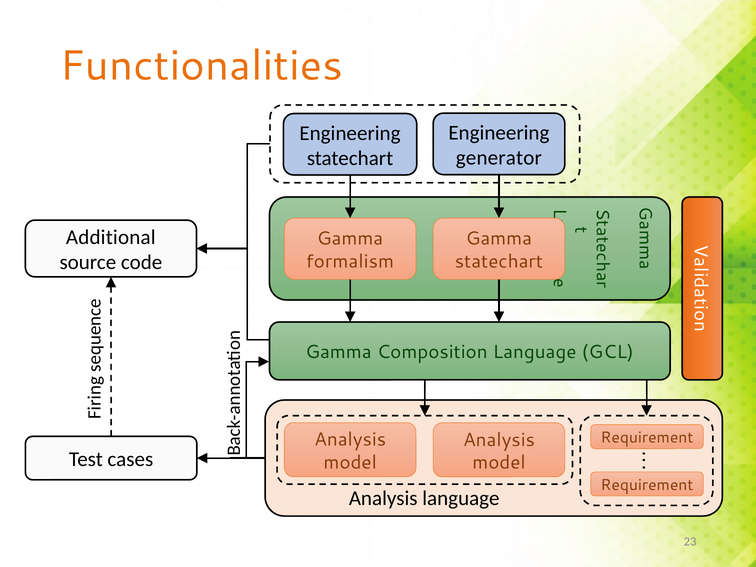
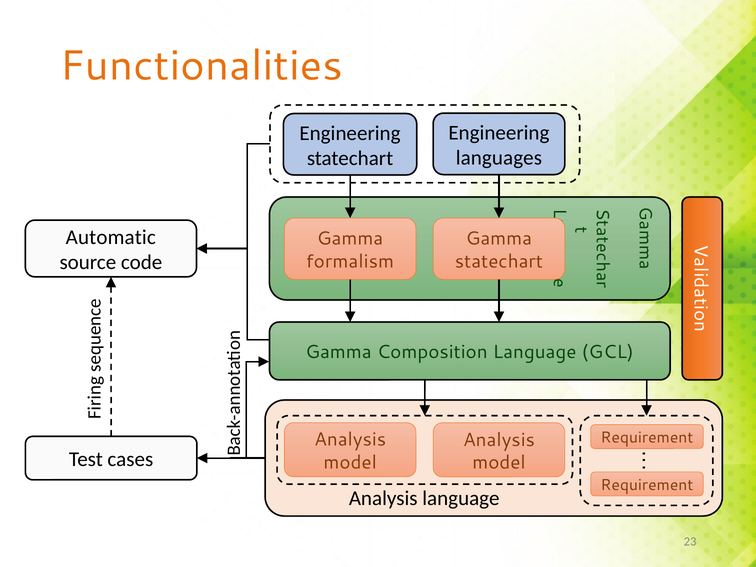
generator: generator -> languages (499, 158)
Additional: Additional -> Automatic (111, 237)
